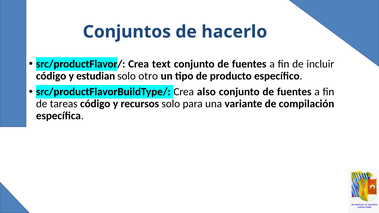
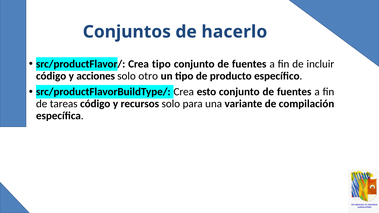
Crea text: text -> tipo (161, 64)
estudian: estudian -> acciones (96, 76)
also: also -> esto (206, 92)
